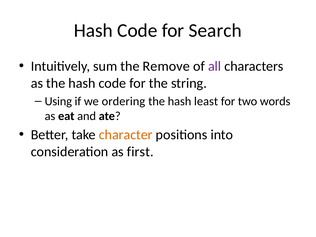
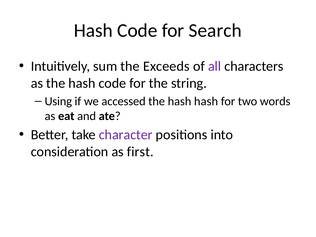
Remove: Remove -> Exceeds (166, 66)
ordering: ordering -> accessed (124, 101)
hash least: least -> hash (206, 101)
character colour: orange -> purple (126, 135)
